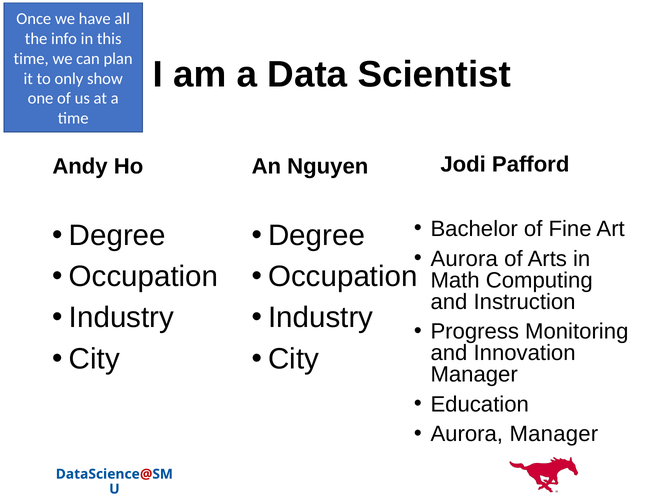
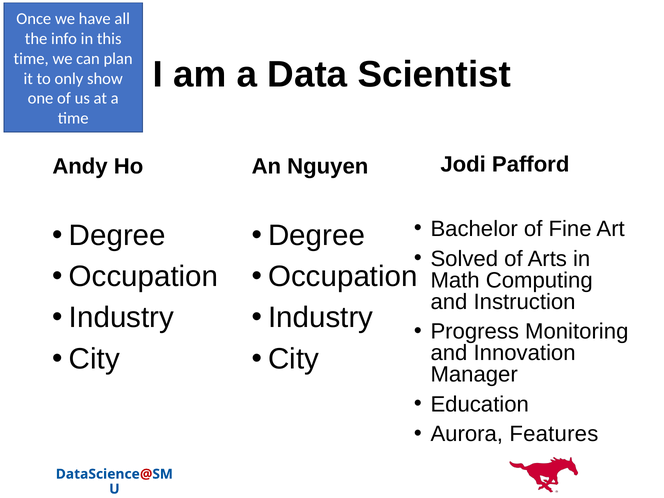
Aurora: Aurora -> Solved (464, 259)
Aurora Manager: Manager -> Features (554, 434)
